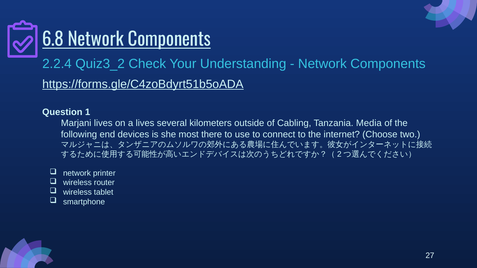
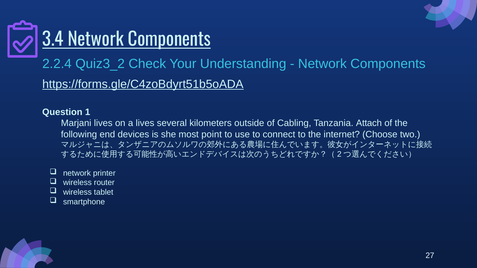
6.8: 6.8 -> 3.4 (53, 40)
Media: Media -> Attach (369, 123)
there: there -> point (212, 134)
